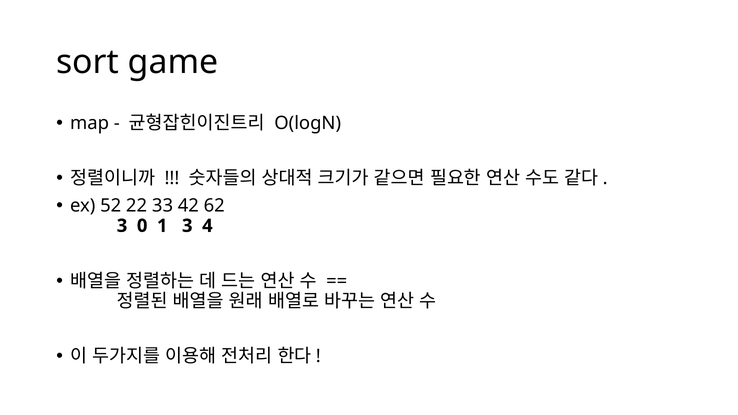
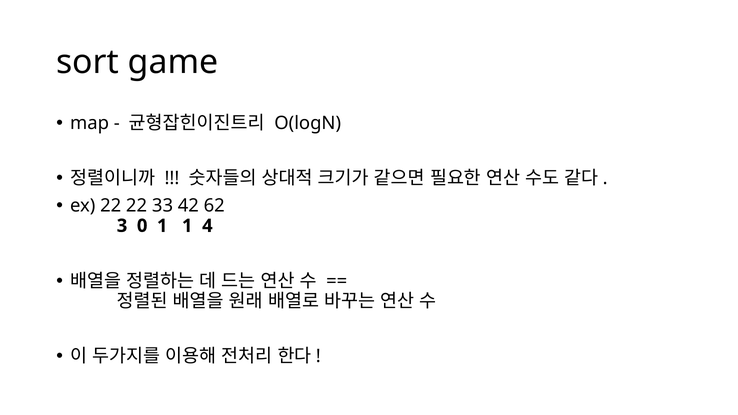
ex 52: 52 -> 22 (111, 206)
1 3: 3 -> 1 (187, 226)
